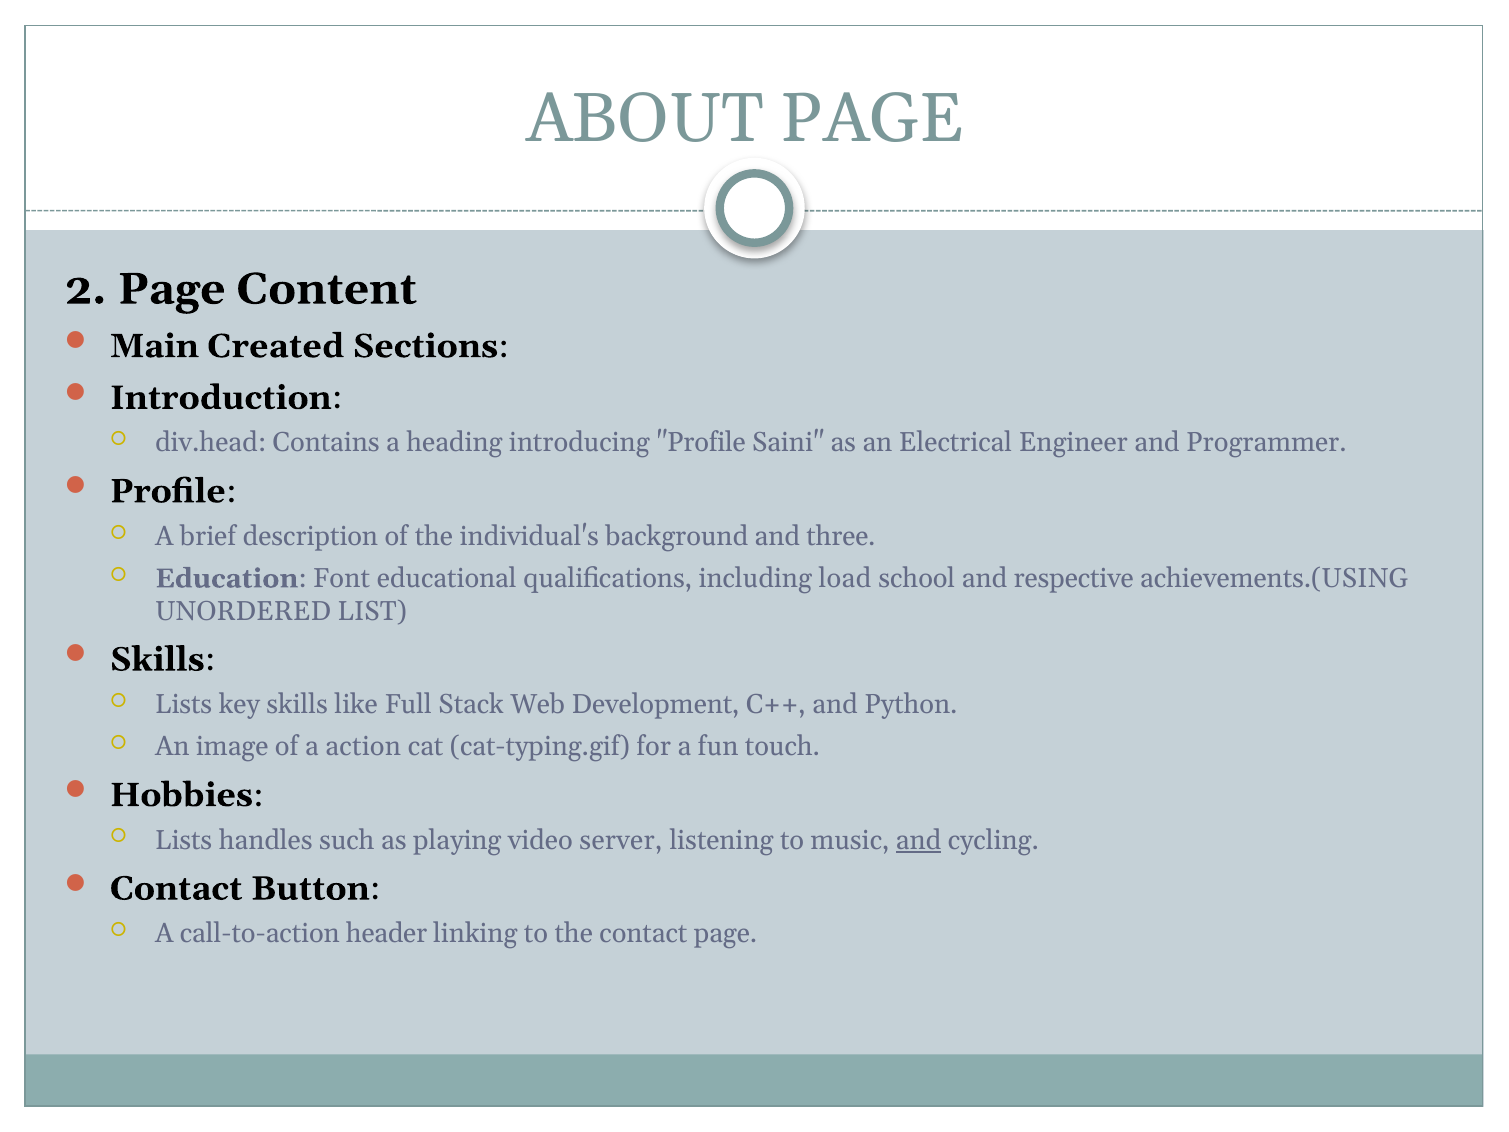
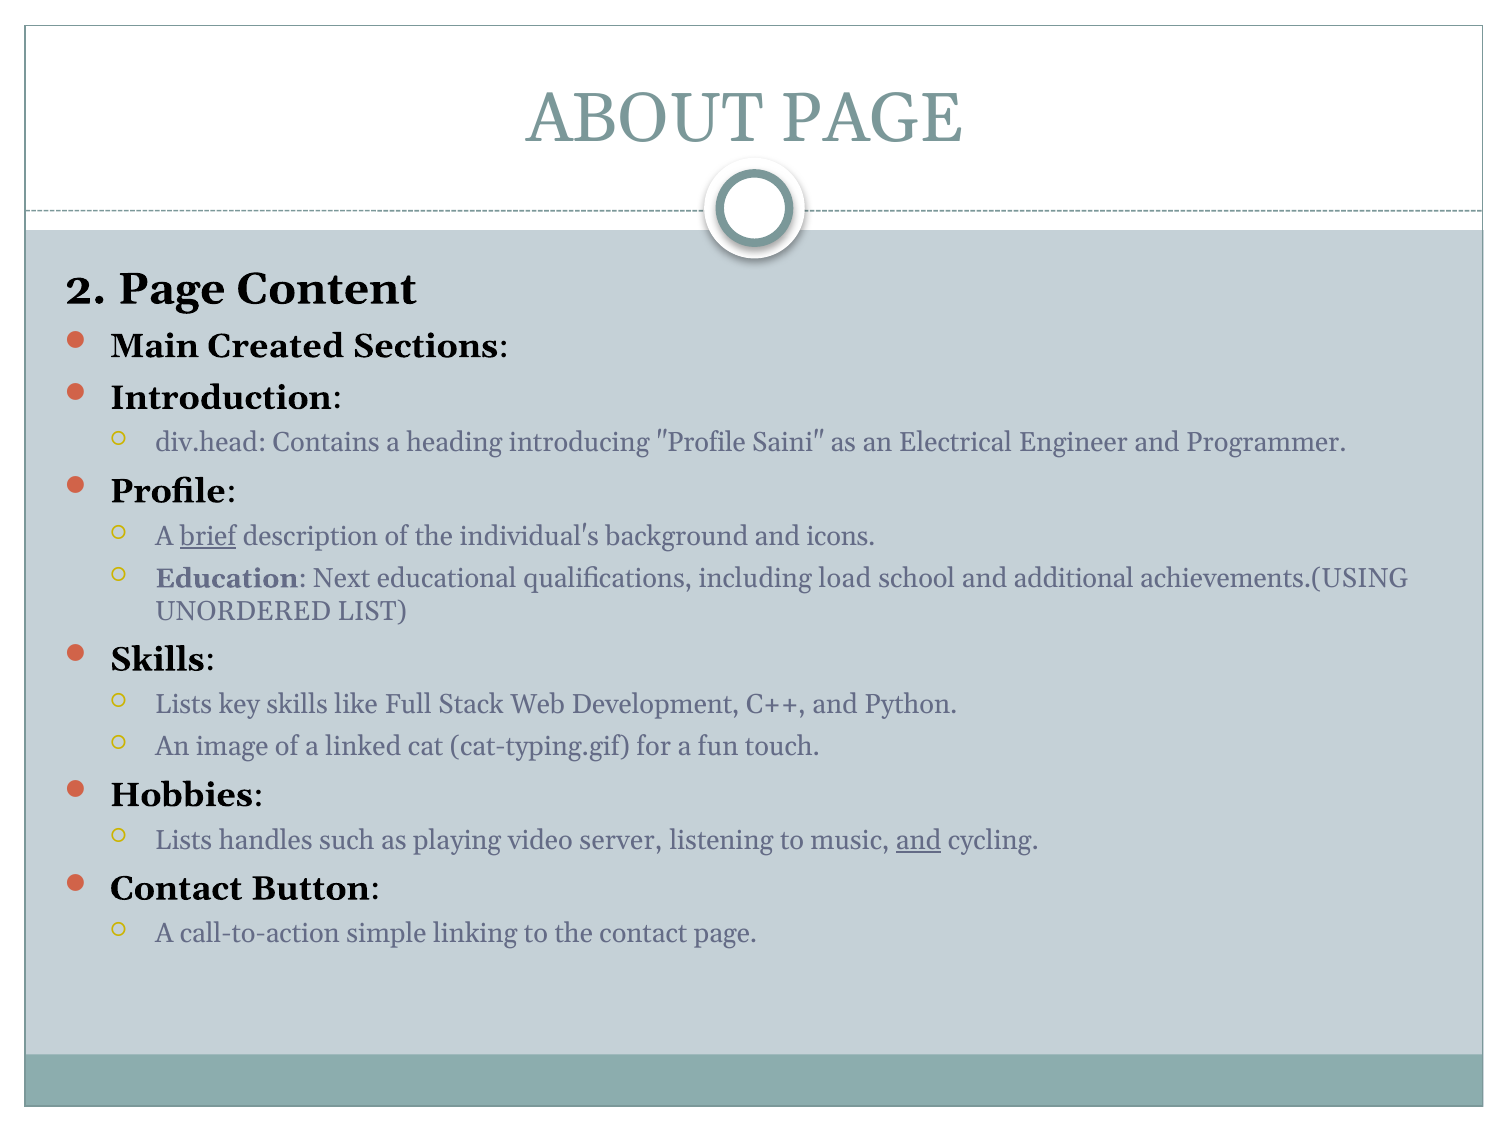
brief underline: none -> present (208, 536)
three: three -> icons (841, 536)
Font: Font -> Next (342, 578)
respective: respective -> additional (1074, 578)
action: action -> linked (363, 747)
header: header -> simple (386, 934)
